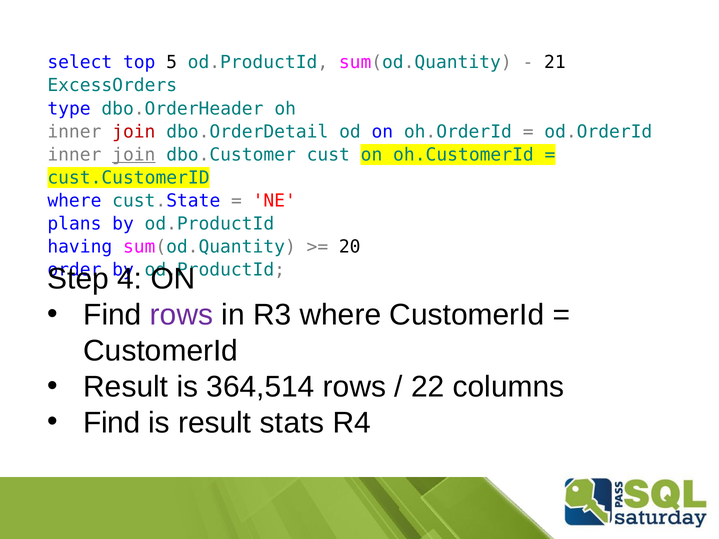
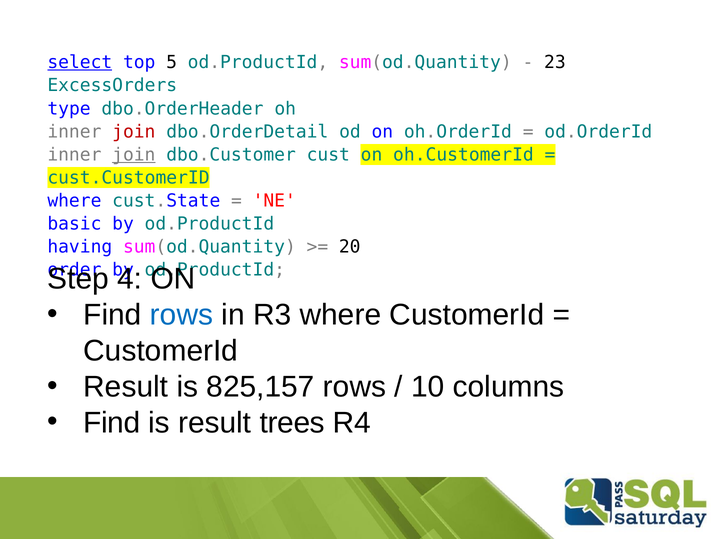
select underline: none -> present (80, 62)
21: 21 -> 23 (555, 62)
plans: plans -> basic (74, 224)
rows colour: purple -> blue (182, 315)
364,514: 364,514 -> 825,157 (261, 387)
22: 22 -> 10 (428, 387)
stats: stats -> trees (292, 423)
